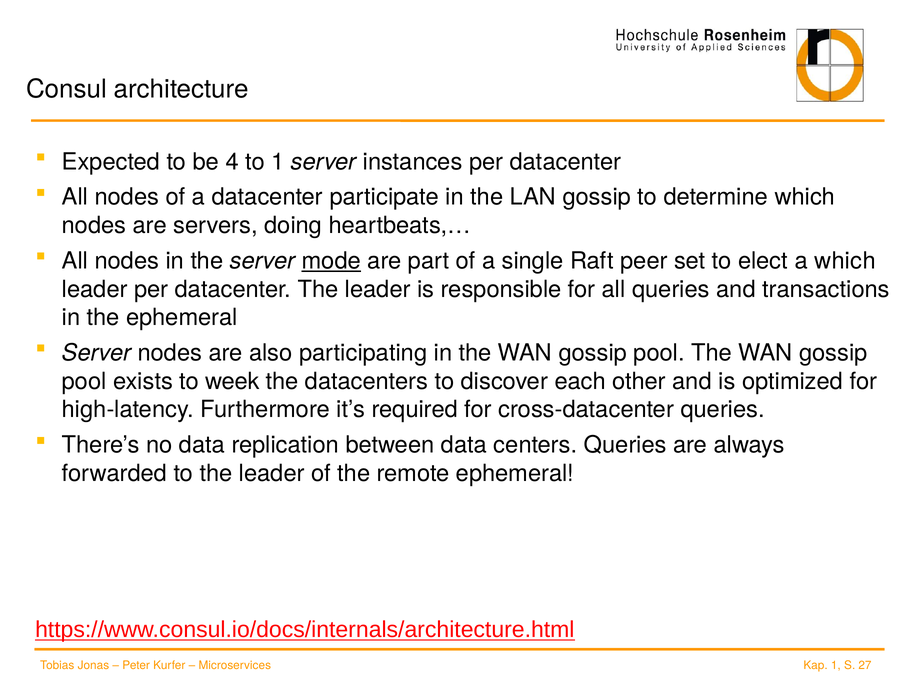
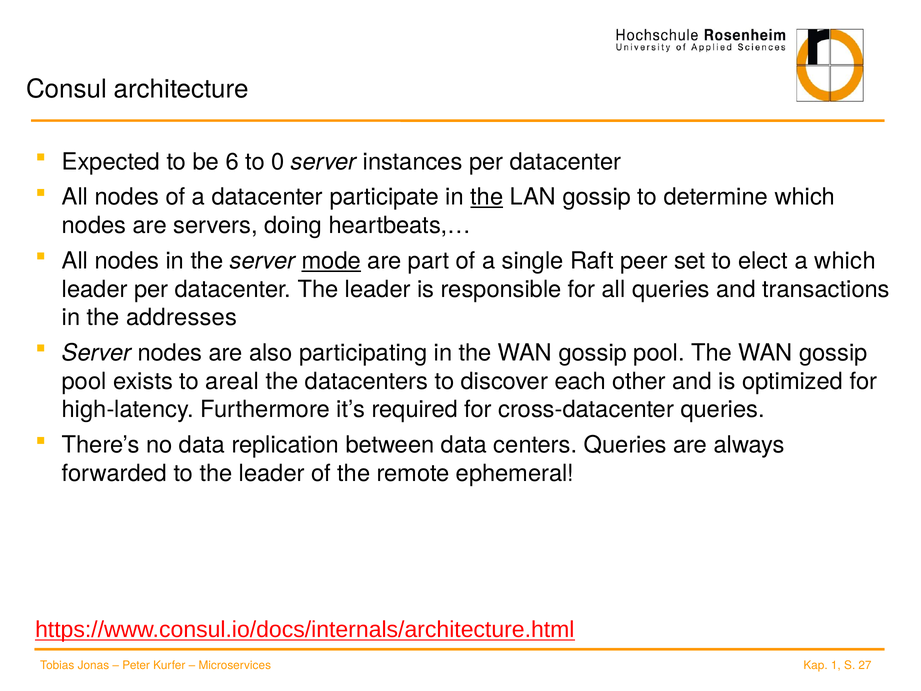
4: 4 -> 6 (232, 162)
to 1: 1 -> 0 (278, 162)
the underline: none -> present (487, 197)
the ephemeral: ephemeral -> addresses (182, 317)
week: week -> areal (232, 381)
